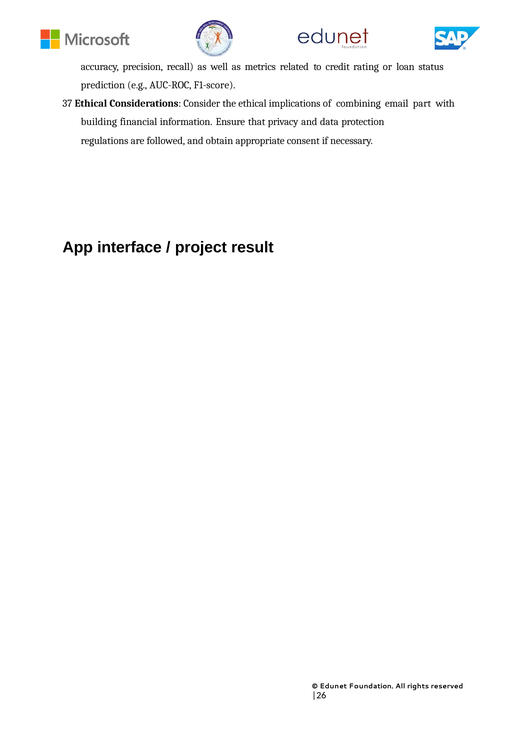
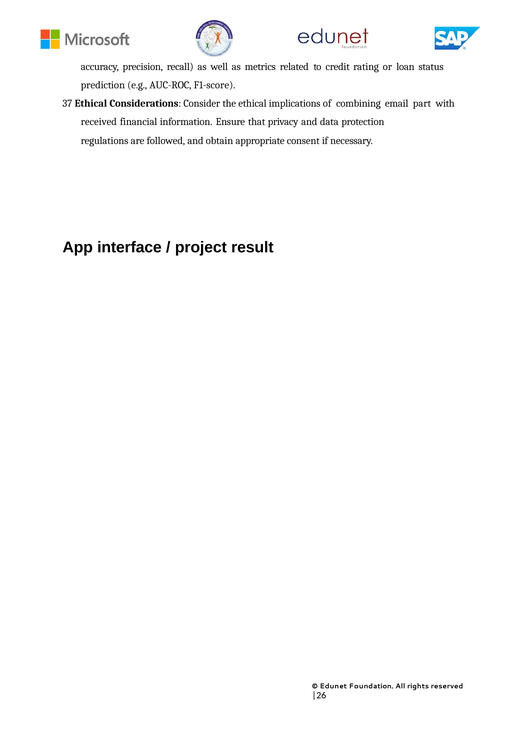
building: building -> received (99, 122)
